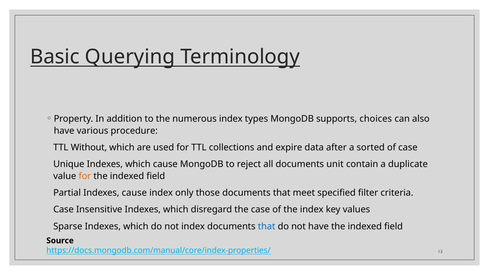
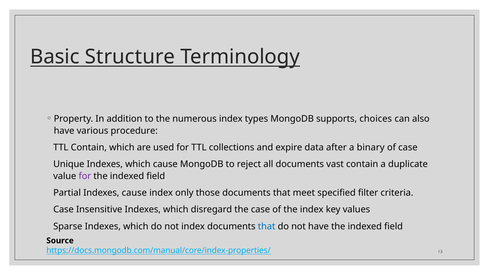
Querying: Querying -> Structure (130, 57)
TTL Without: Without -> Contain (89, 147)
sorted: sorted -> binary (371, 147)
unit: unit -> vast (335, 164)
for colour: orange -> purple (85, 176)
